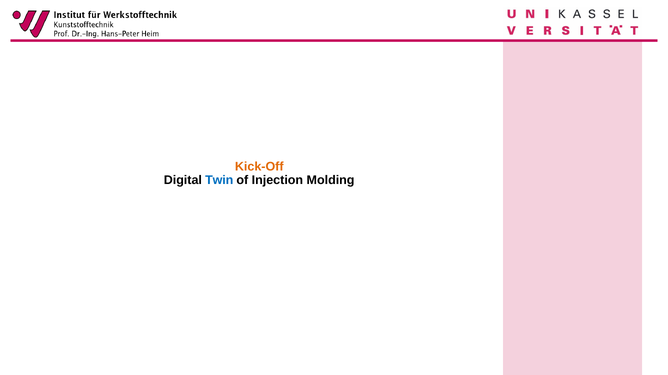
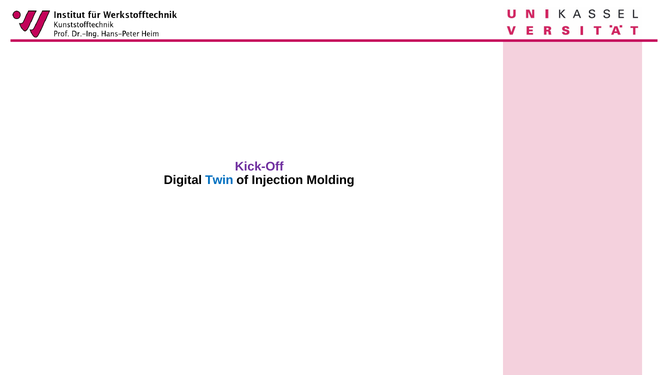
Kick-Off colour: orange -> purple (259, 167)
